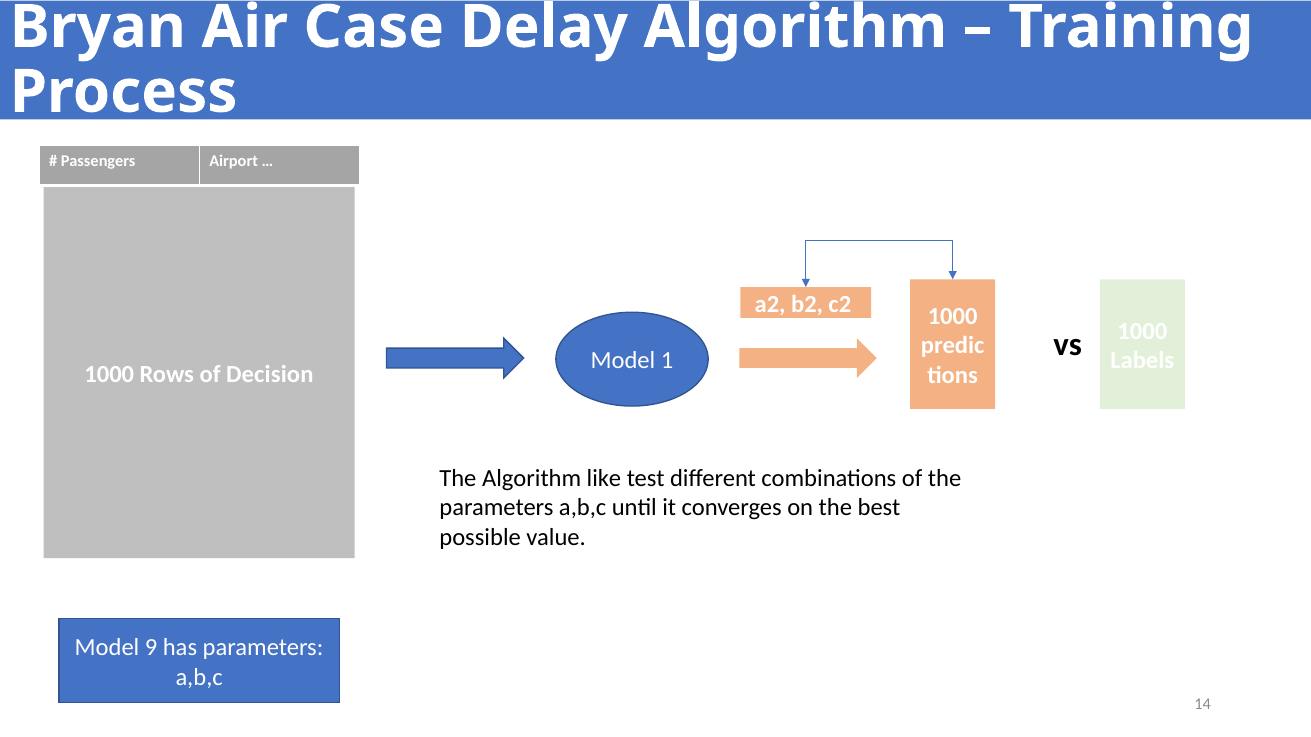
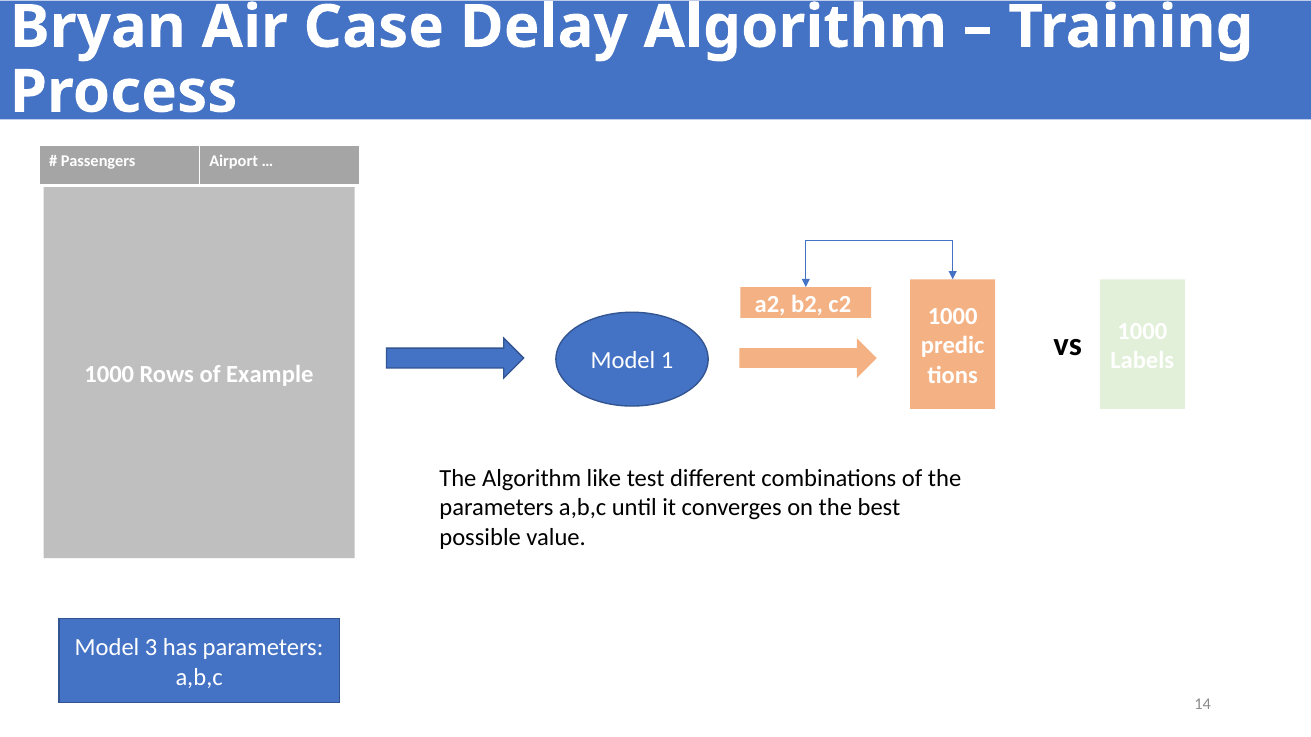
Decision: Decision -> Example (270, 375)
9: 9 -> 3 (151, 648)
